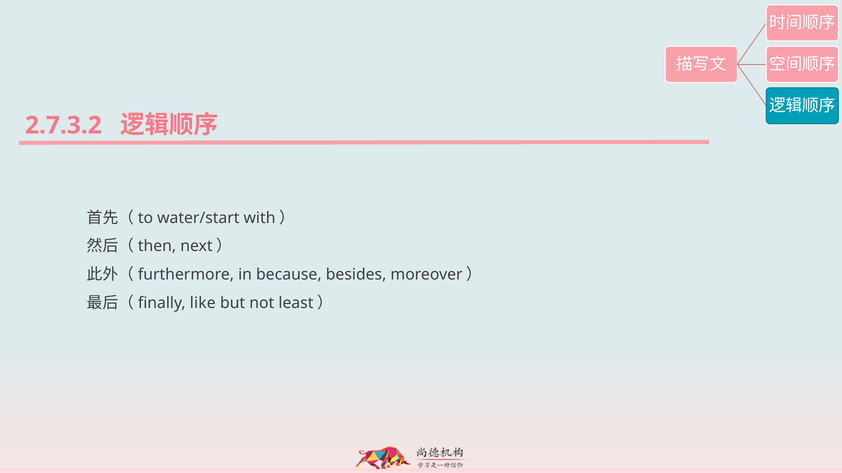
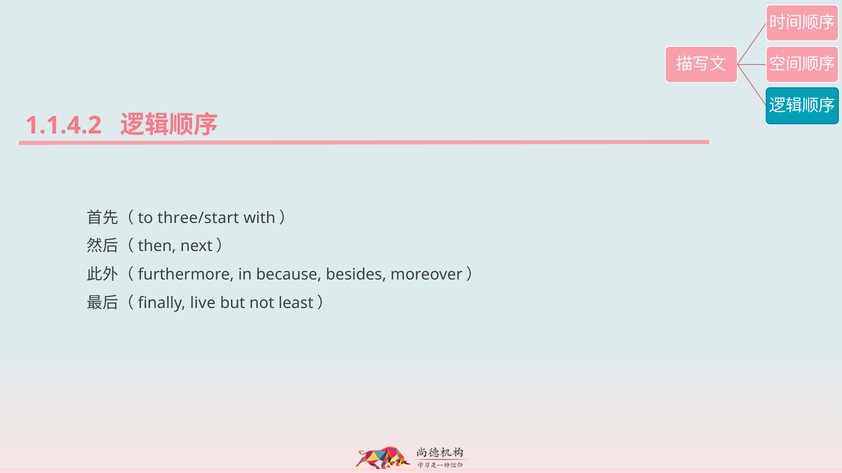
2.7.3.2: 2.7.3.2 -> 1.1.4.2 (63, 126)
water/start: water/start -> three/start (198, 218)
like: like -> live (203, 303)
